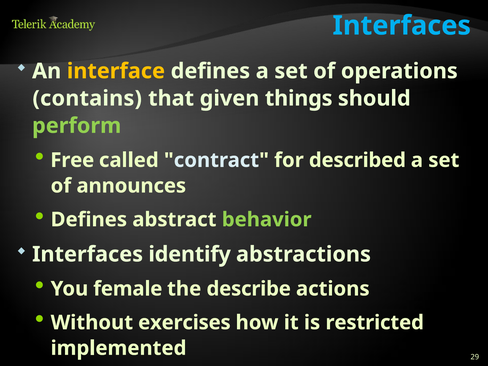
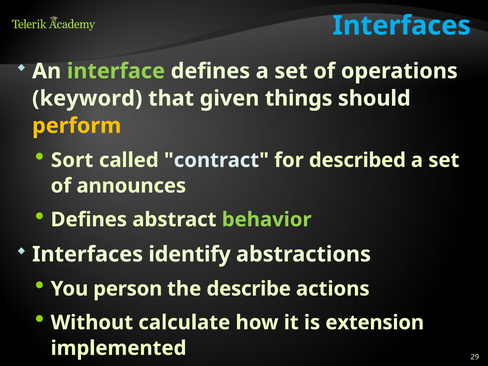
interface colour: yellow -> light green (116, 71)
contains: contains -> keyword (87, 98)
perform colour: light green -> yellow (77, 126)
Free: Free -> Sort (72, 160)
female: female -> person (128, 289)
exercises: exercises -> calculate (184, 323)
restricted: restricted -> extension (375, 323)
